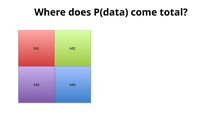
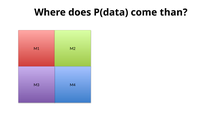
total: total -> than (174, 12)
